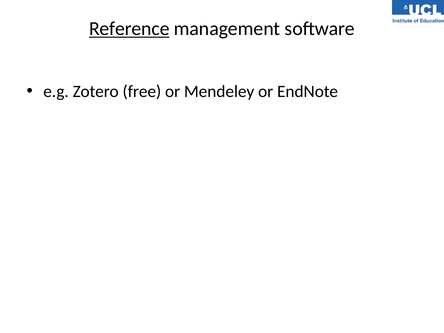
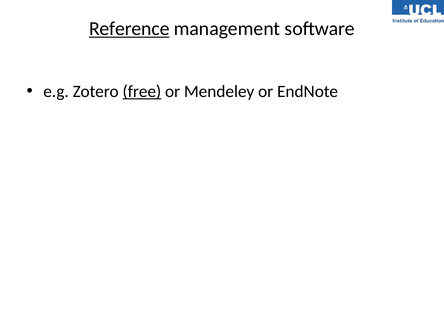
free underline: none -> present (142, 91)
